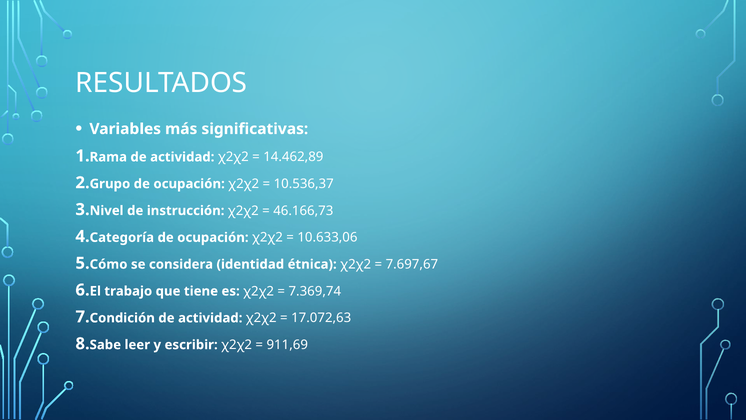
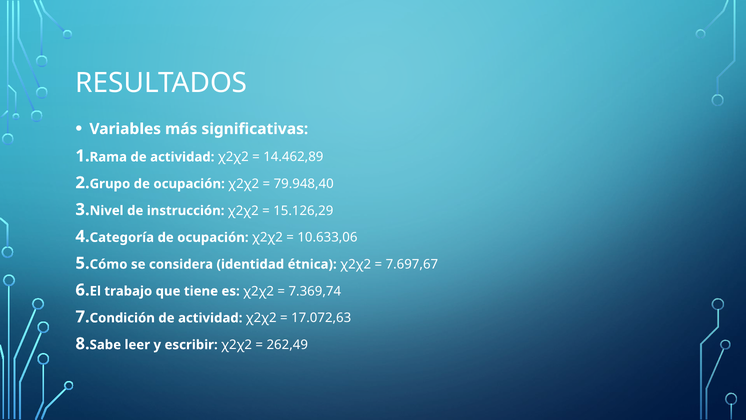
10.536,37: 10.536,37 -> 79.948,40 (304, 184)
46.166,73: 46.166,73 -> 15.126,29 (303, 210)
911,69: 911,69 -> 262,49 (287, 345)
